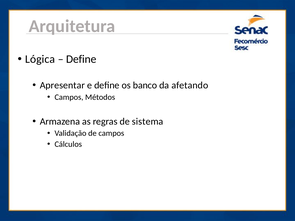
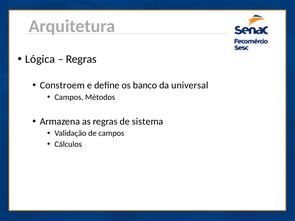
Define: Define -> Regras (81, 59)
Apresentar: Apresentar -> Constroem (62, 85)
afetando: afetando -> universal (190, 85)
